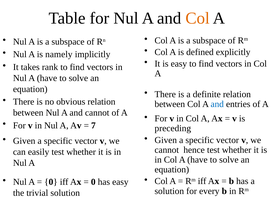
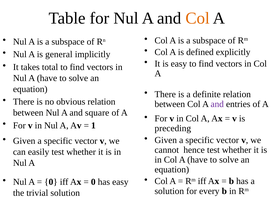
namely: namely -> general (59, 55)
rank: rank -> total (50, 67)
and colour: blue -> purple (217, 104)
and cannot: cannot -> square (97, 113)
7: 7 -> 1 (93, 126)
